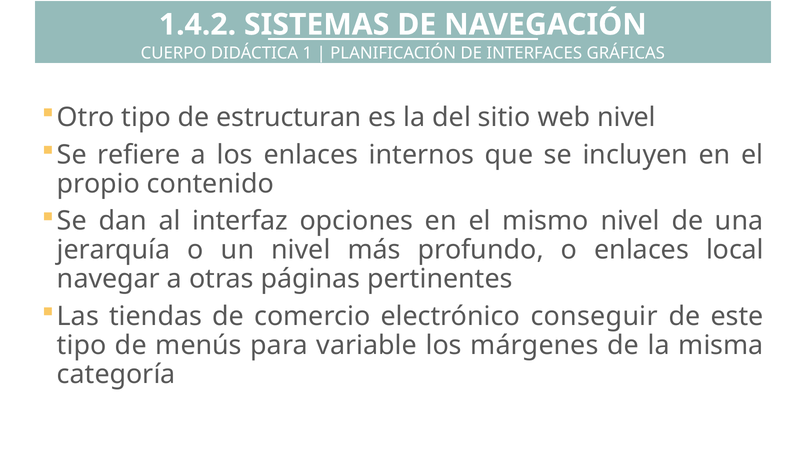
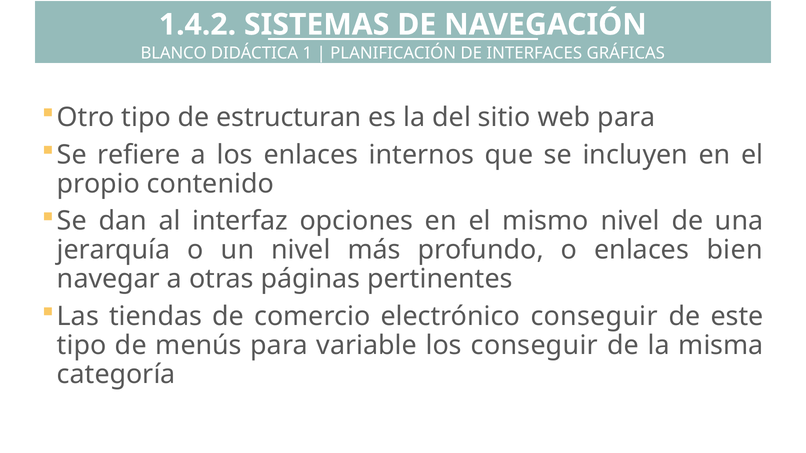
CUERPO: CUERPO -> BLANCO (174, 53)
web nivel: nivel -> para (626, 117)
local: local -> bien (735, 250)
los márgenes: márgenes -> conseguir (534, 346)
